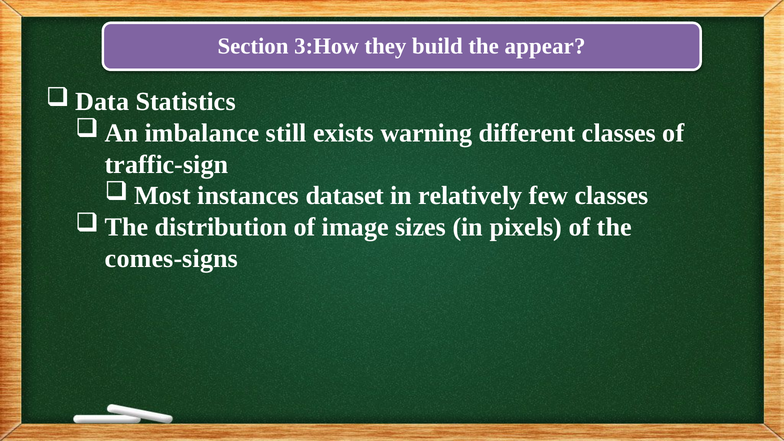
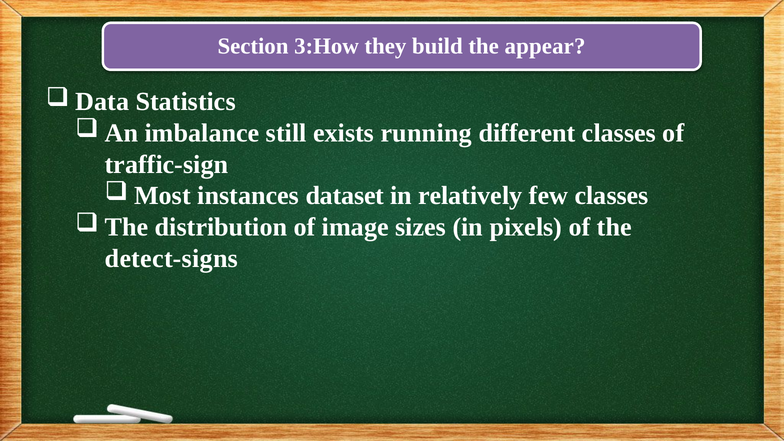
warning: warning -> running (426, 133)
comes-signs: comes-signs -> detect-signs (171, 258)
